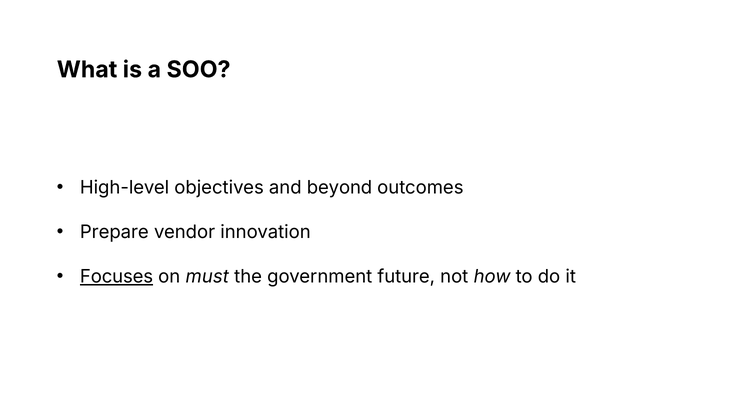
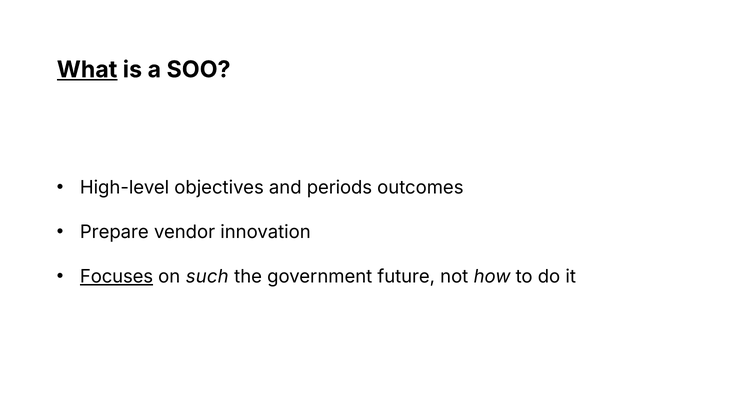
What underline: none -> present (87, 70)
beyond: beyond -> periods (339, 188)
must: must -> such (207, 277)
